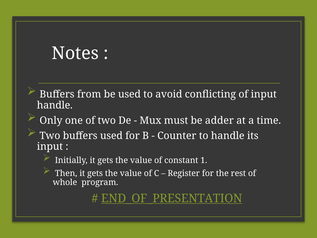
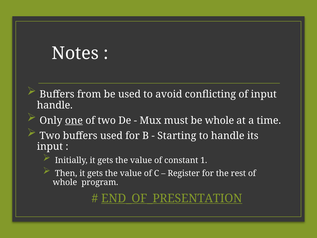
one underline: none -> present (74, 120)
be adder: adder -> whole (219, 120)
Counter: Counter -> Starting (177, 136)
